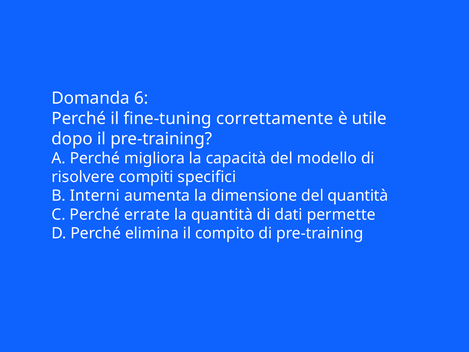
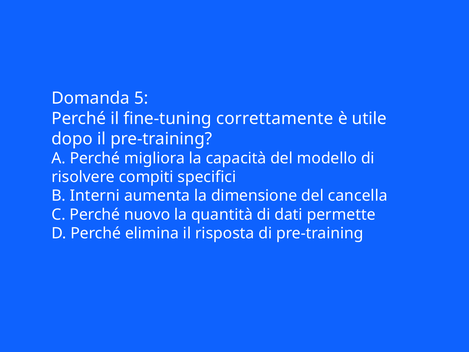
6: 6 -> 5 (141, 98)
del quantità: quantità -> cancella (358, 196)
errate: errate -> nuovo (147, 214)
compito: compito -> risposta (225, 233)
